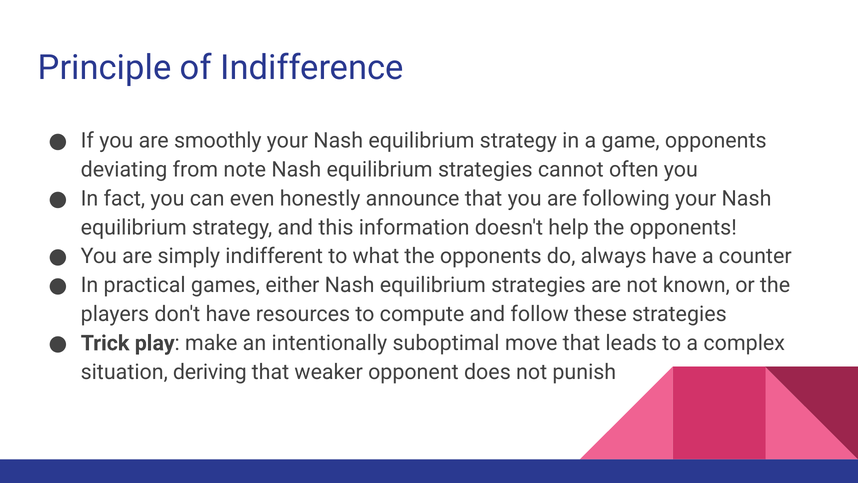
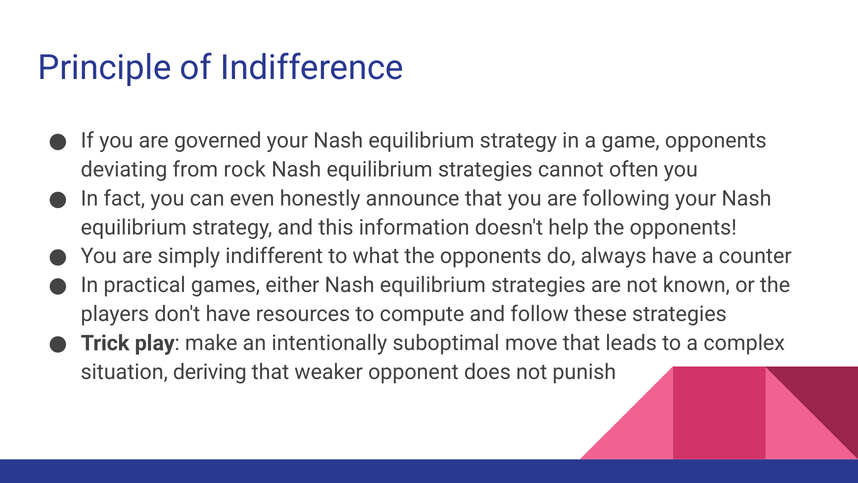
smoothly: smoothly -> governed (218, 141)
note: note -> rock (245, 169)
